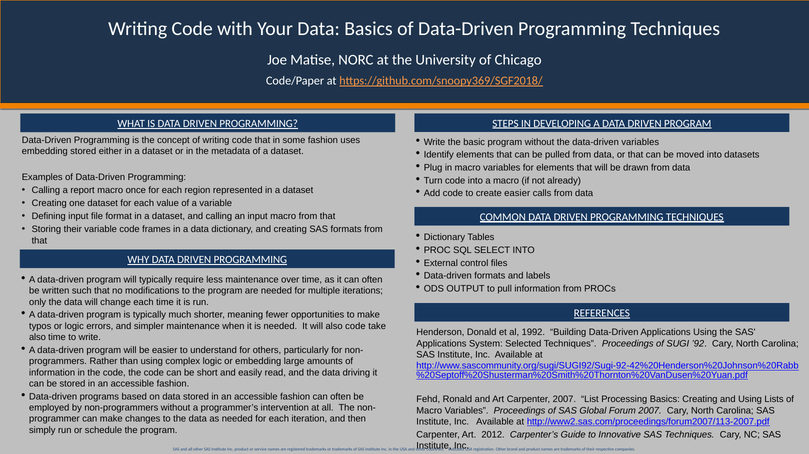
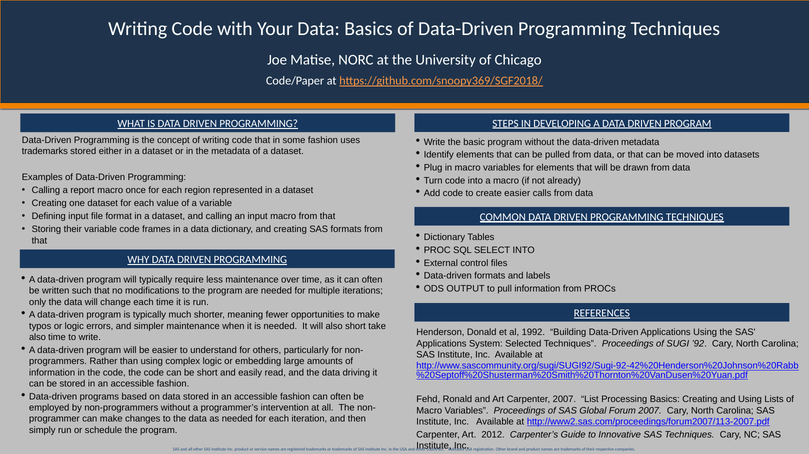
data-driven variables: variables -> metadata (640, 142)
embedding: embedding -> trademarks (45, 151)
also code: code -> short (355, 326)
